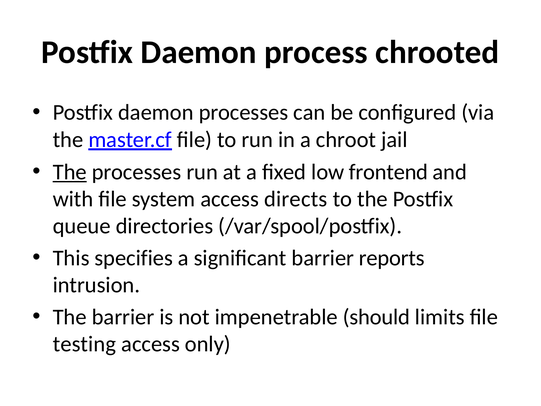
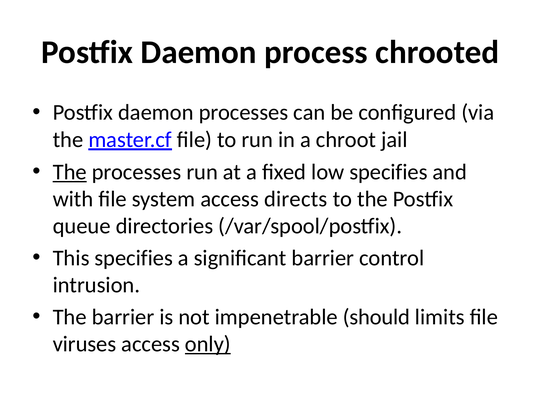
low frontend: frontend -> specifies (388, 172)
reports: reports -> control (392, 258)
testing: testing -> viruses (84, 344)
only underline: none -> present (208, 344)
